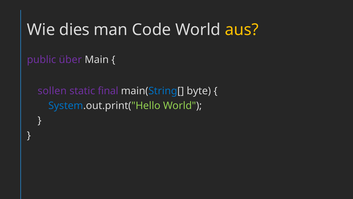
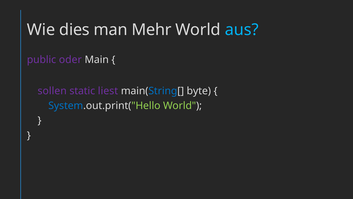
Code: Code -> Mehr (152, 30)
aus colour: yellow -> light blue (242, 30)
über: über -> oder (70, 60)
final: final -> liest (108, 91)
